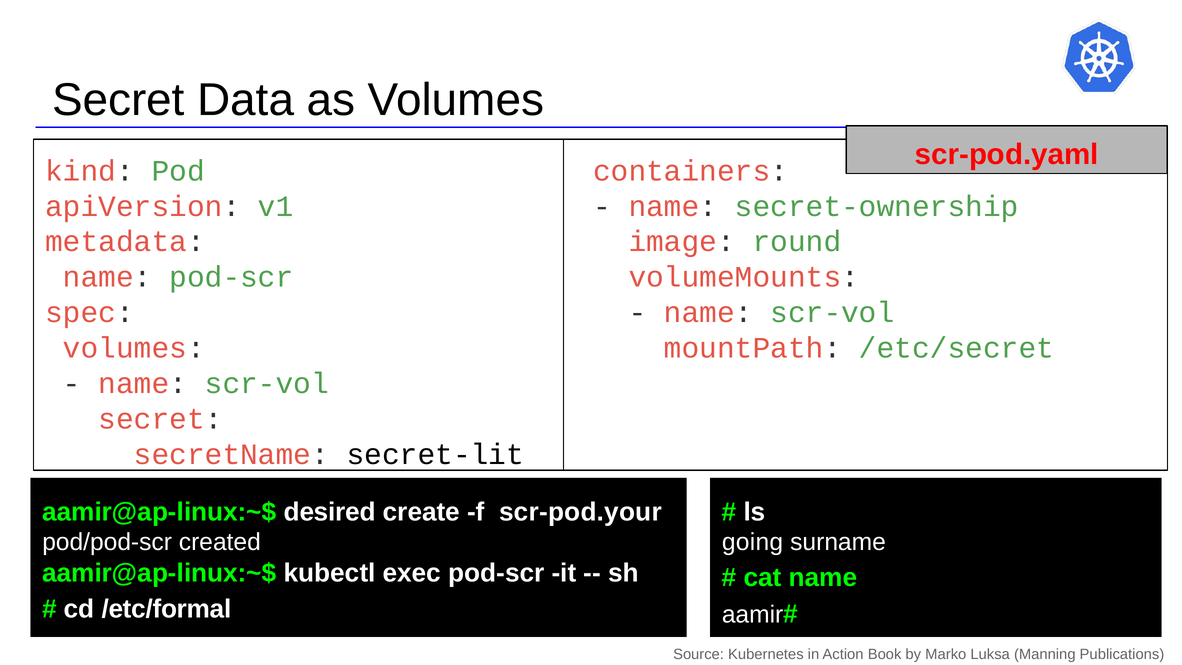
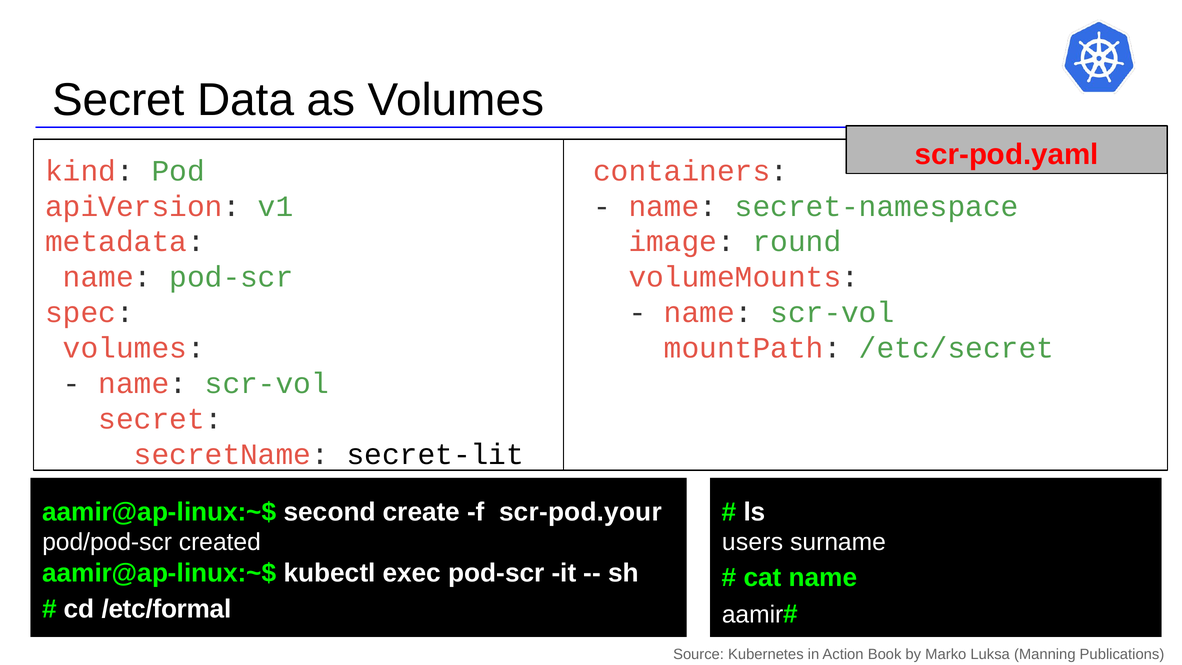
secret-ownership: secret-ownership -> secret-namespace (877, 206)
desired: desired -> second (330, 512)
going: going -> users (753, 542)
